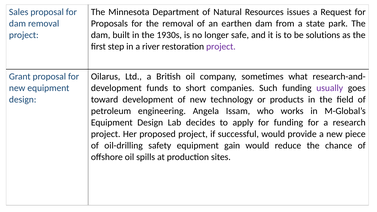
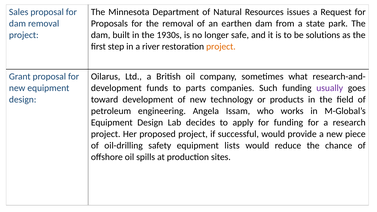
project colour: purple -> orange (221, 46)
short: short -> parts (196, 88)
gain: gain -> lists (232, 146)
